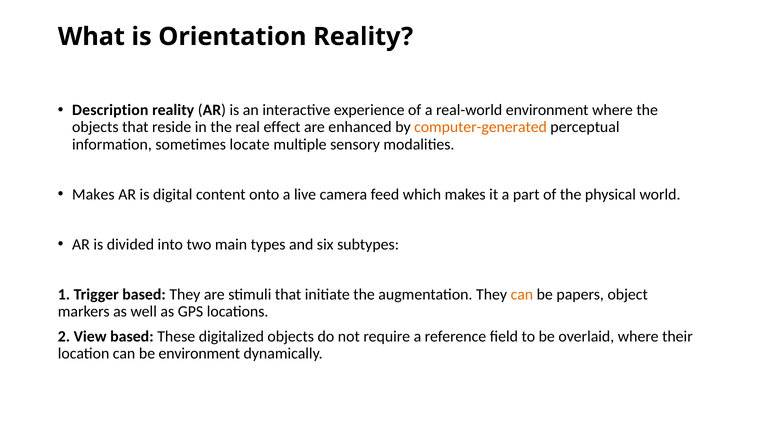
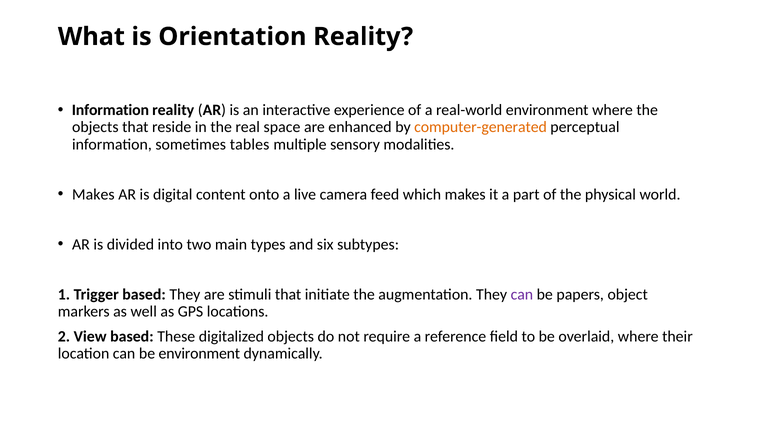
Description: Description -> Information (110, 110)
effect: effect -> space (282, 127)
locate: locate -> tables (250, 144)
can colour: orange -> purple (522, 294)
